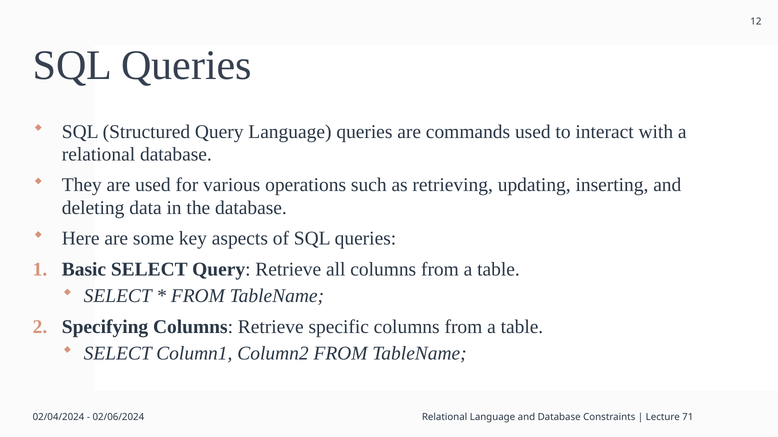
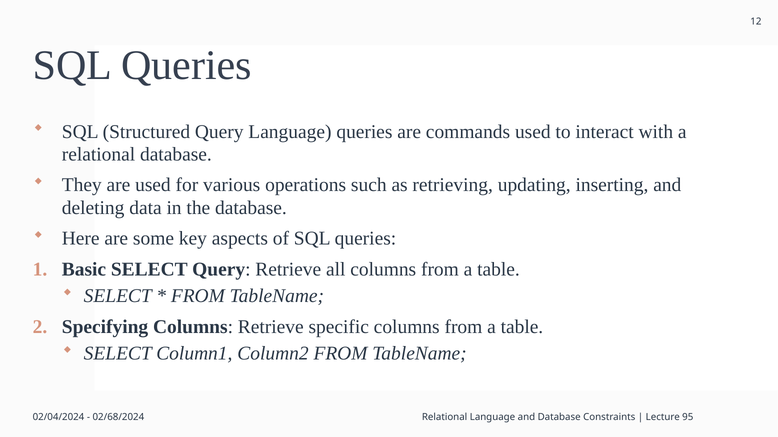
02/06/2024: 02/06/2024 -> 02/68/2024 (118, 418)
71: 71 -> 95 (688, 418)
